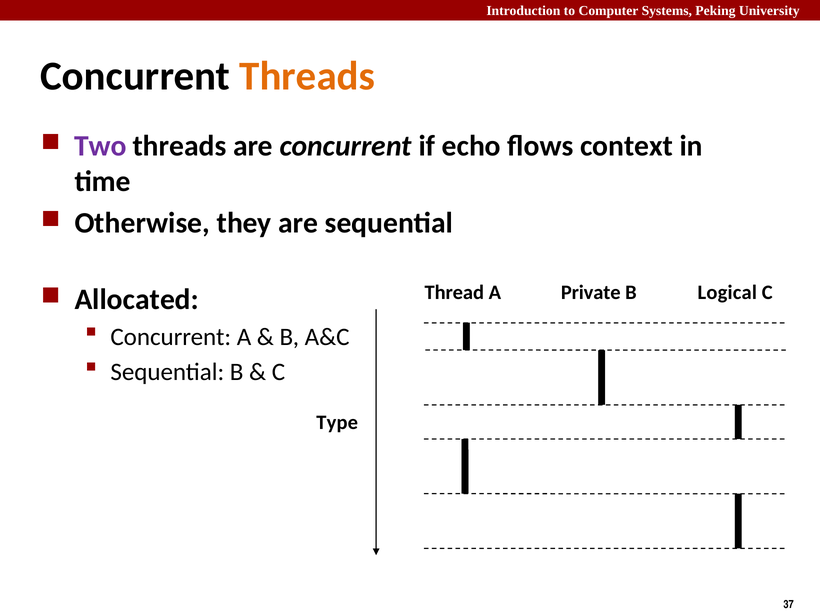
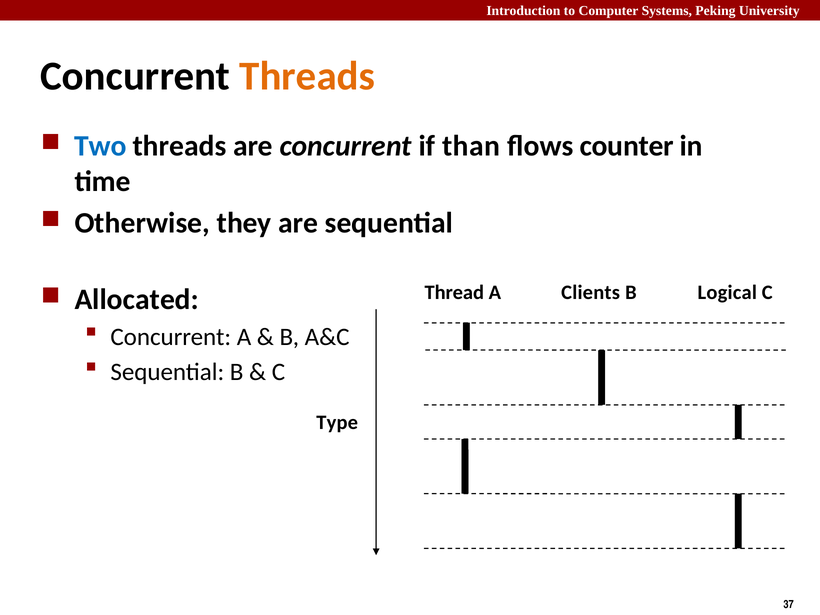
Two colour: purple -> blue (100, 146)
echo: echo -> than (471, 146)
context: context -> counter (627, 146)
Private: Private -> Clients (591, 293)
